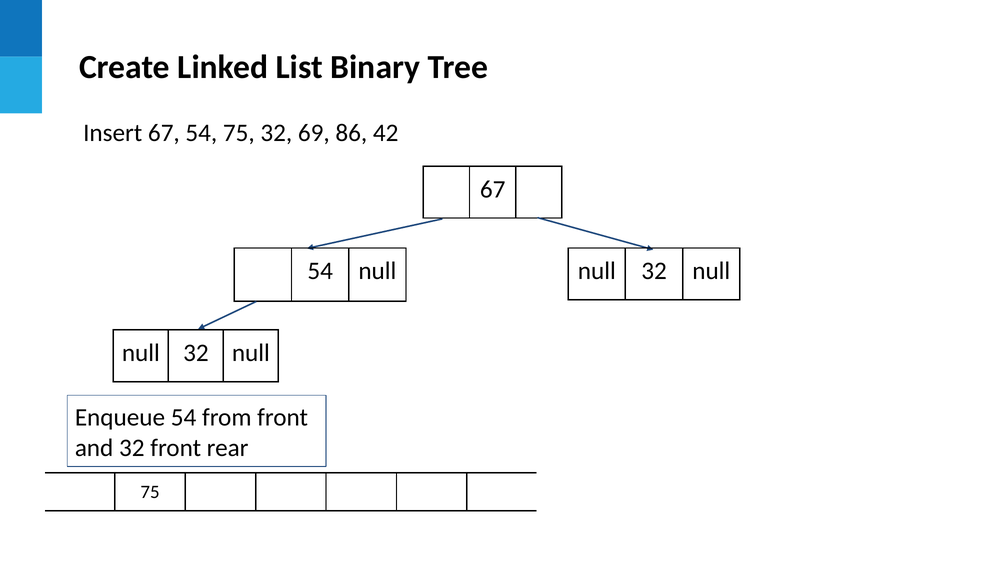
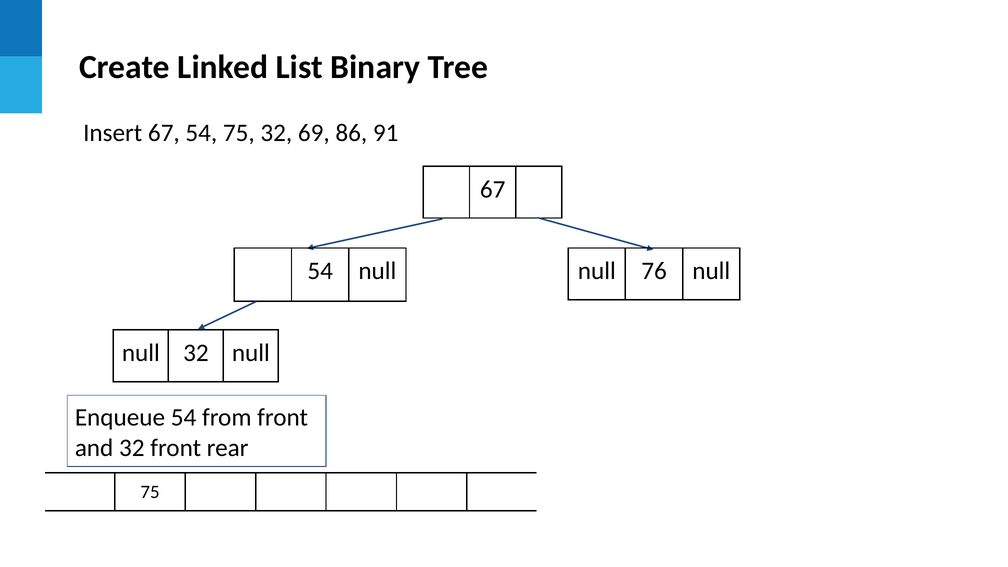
42: 42 -> 91 (386, 133)
32: 32 -> 76 (654, 271)
